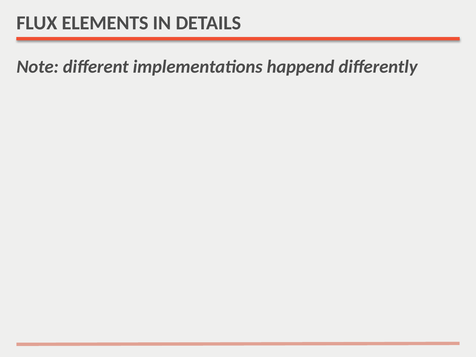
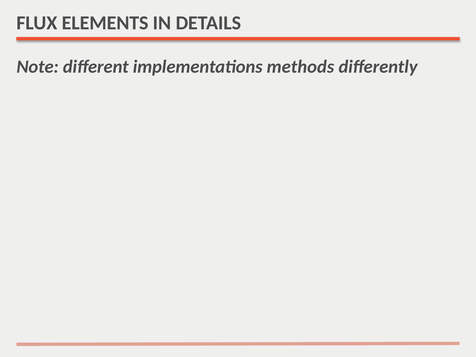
happend: happend -> methods (300, 67)
